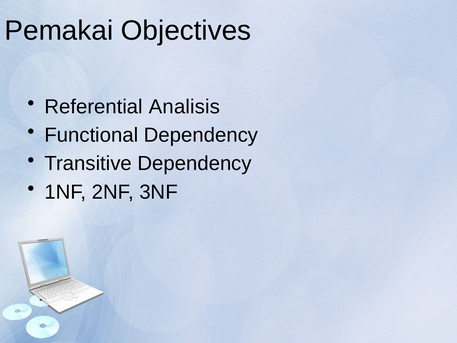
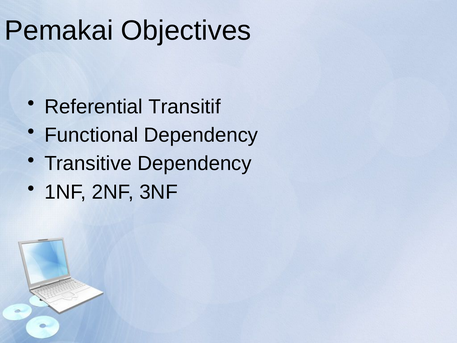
Analisis: Analisis -> Transitif (185, 107)
